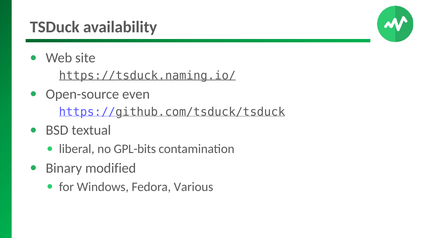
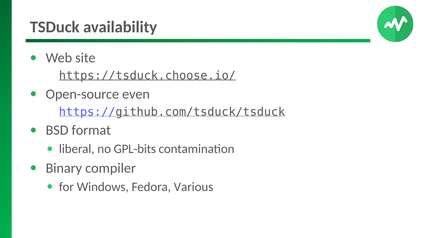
https://tsduck.naming.io/: https://tsduck.naming.io/ -> https://tsduck.choose.io/ (147, 75)
textual: textual -> format (91, 130)
modified: modified -> compiler (111, 168)
